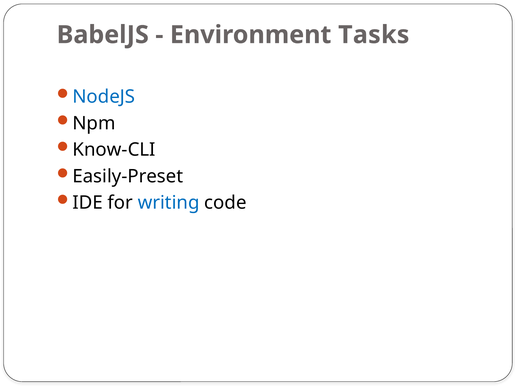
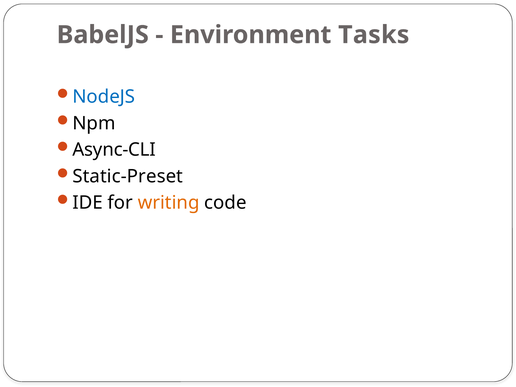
Know-CLI: Know-CLI -> Async-CLI (114, 150)
Easily-Preset: Easily-Preset -> Static-Preset (128, 176)
writing colour: blue -> orange (169, 203)
